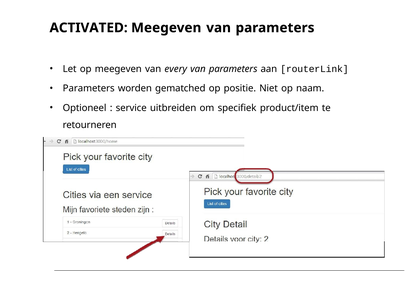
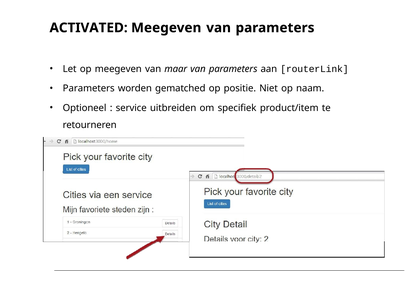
every: every -> maar (176, 69)
